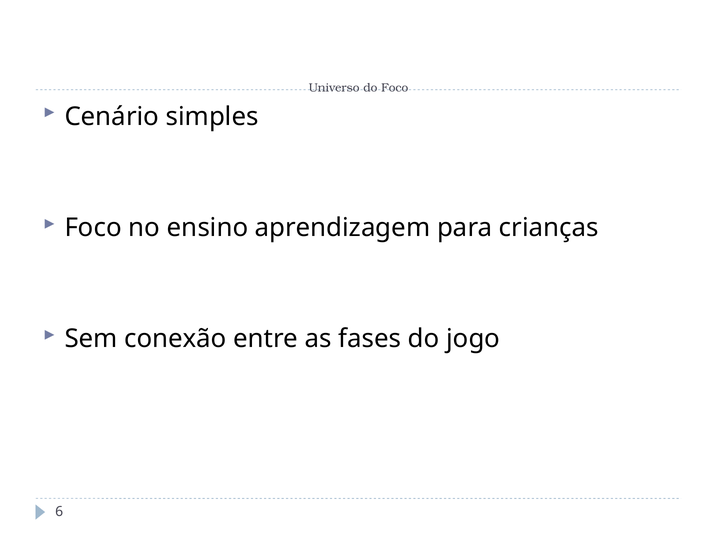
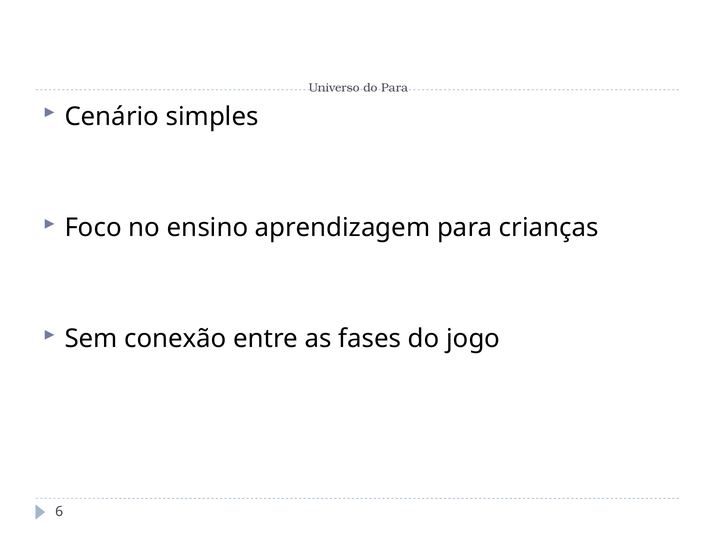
do Foco: Foco -> Para (395, 88)
